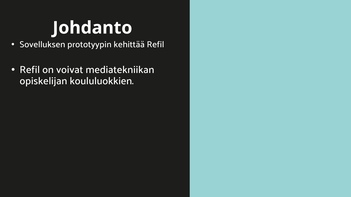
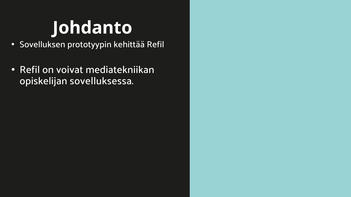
koululuokkien: koululuokkien -> sovelluksessa (102, 81)
